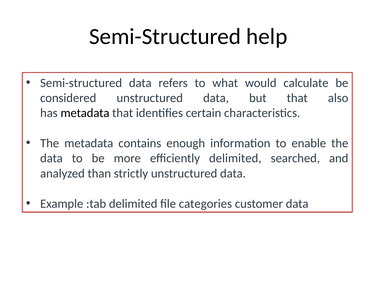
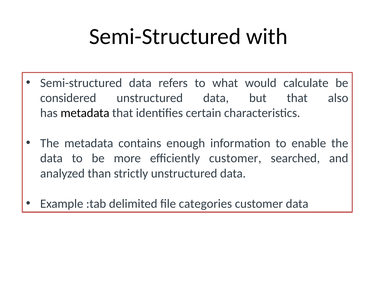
help: help -> with (267, 36)
efficiently delimited: delimited -> customer (235, 158)
